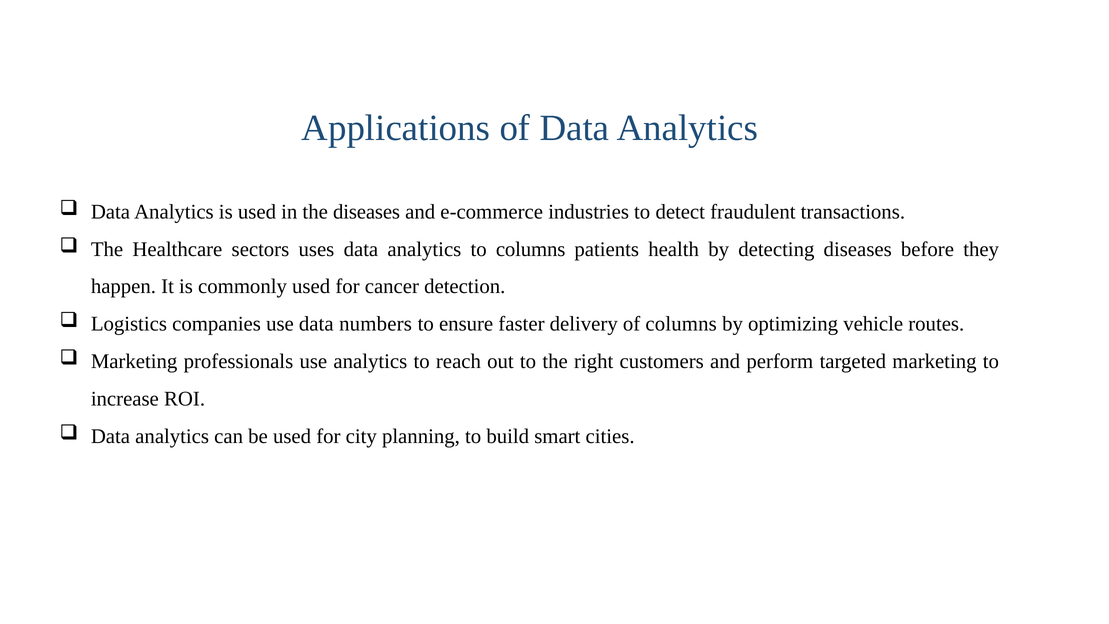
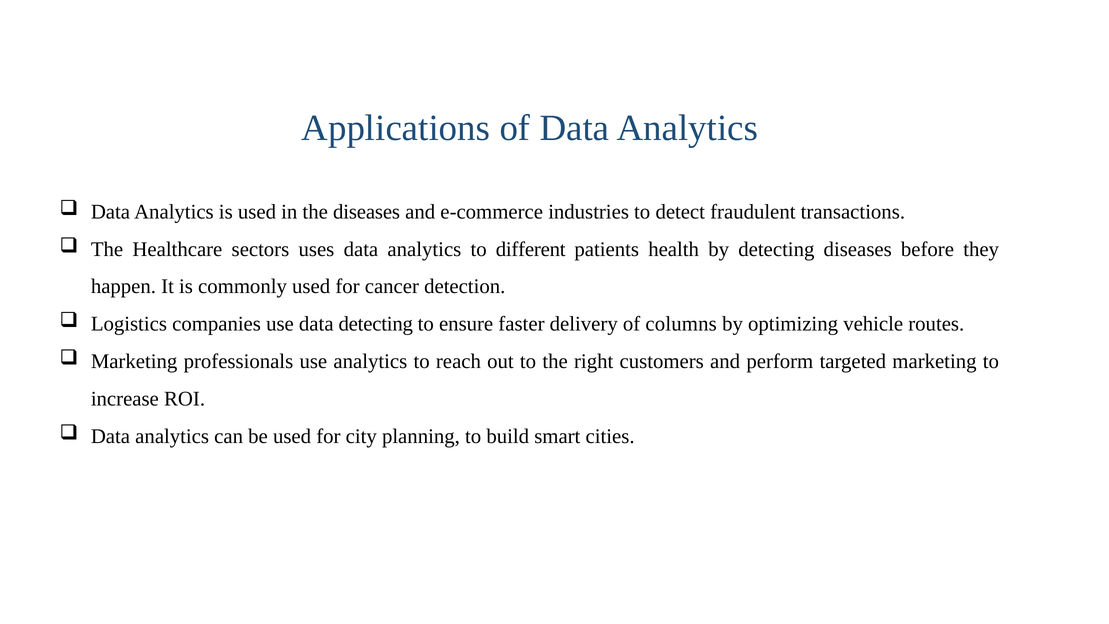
to columns: columns -> different (531, 249)
data numbers: numbers -> detecting (376, 324)
